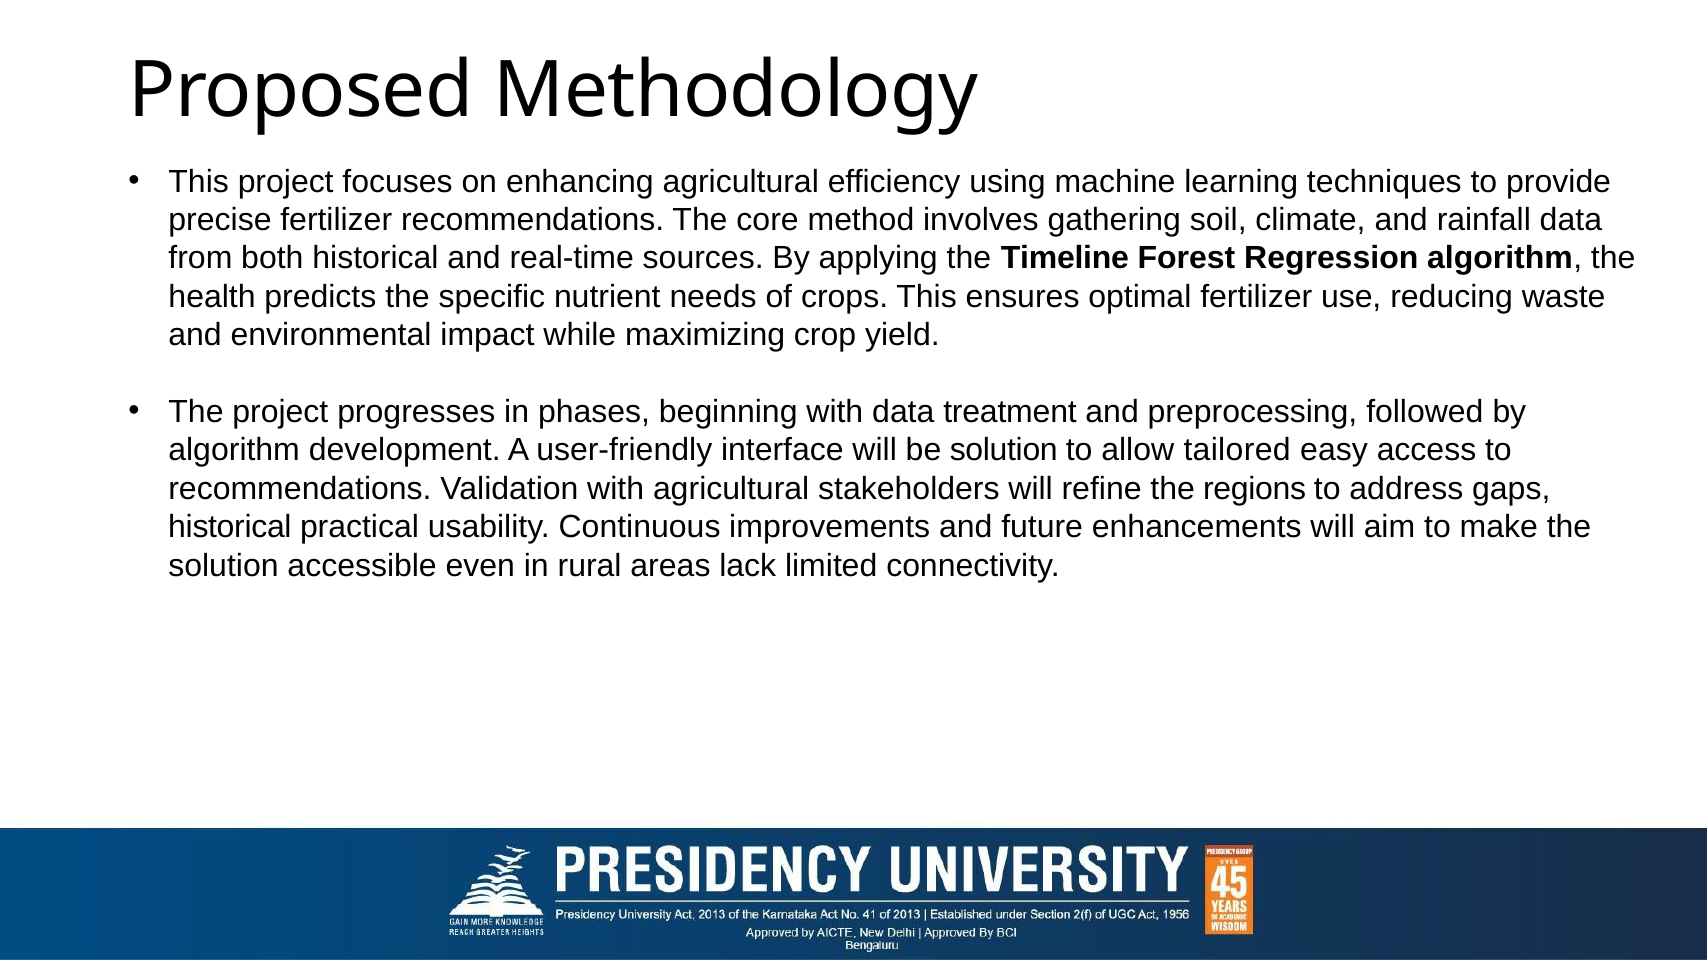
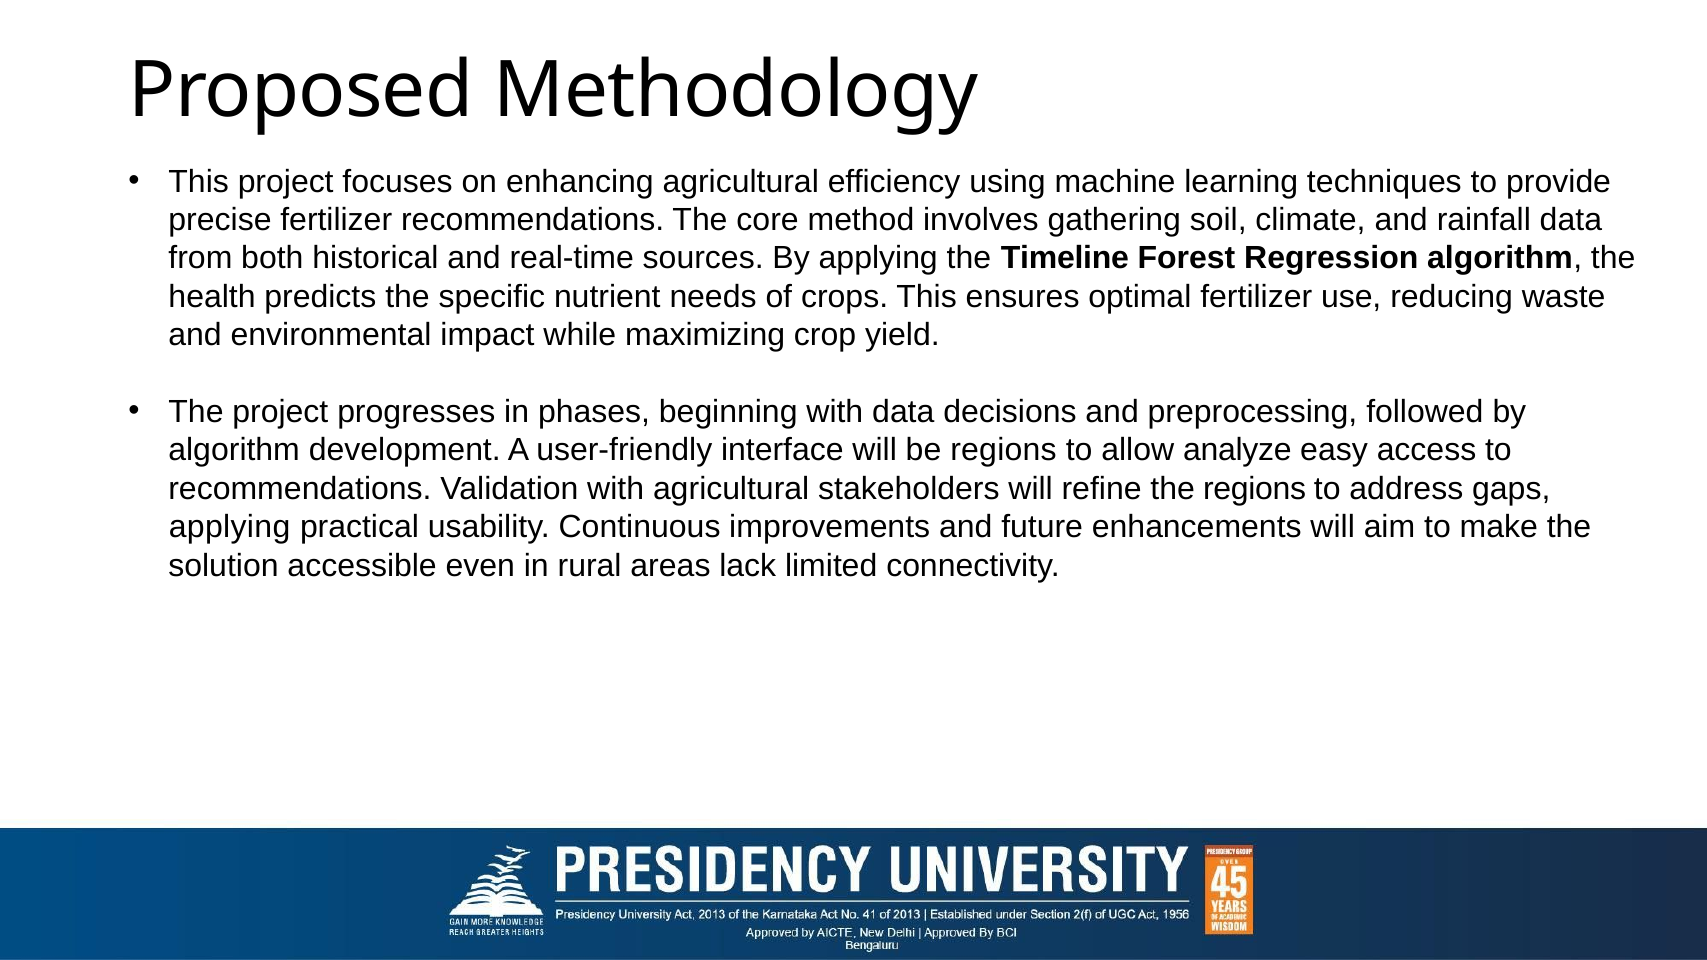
treatment: treatment -> decisions (1010, 412)
be solution: solution -> regions (1003, 450)
tailored: tailored -> analyze (1237, 450)
historical: historical -> applying (230, 527)
